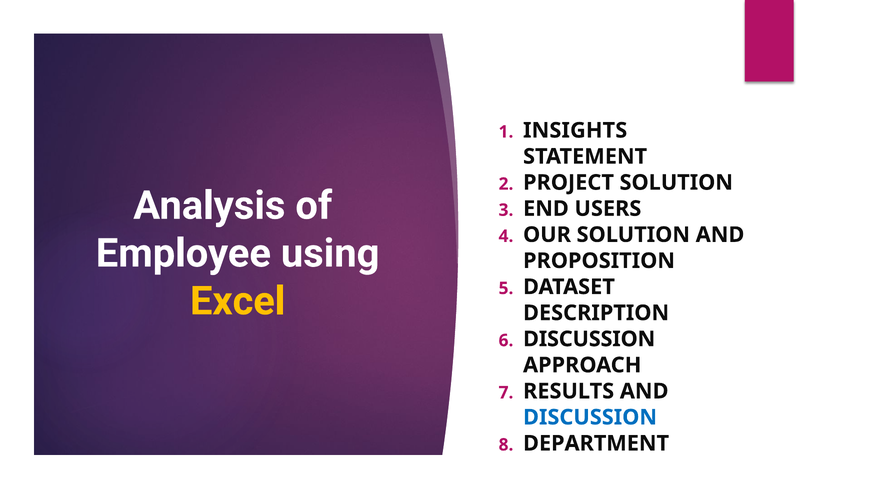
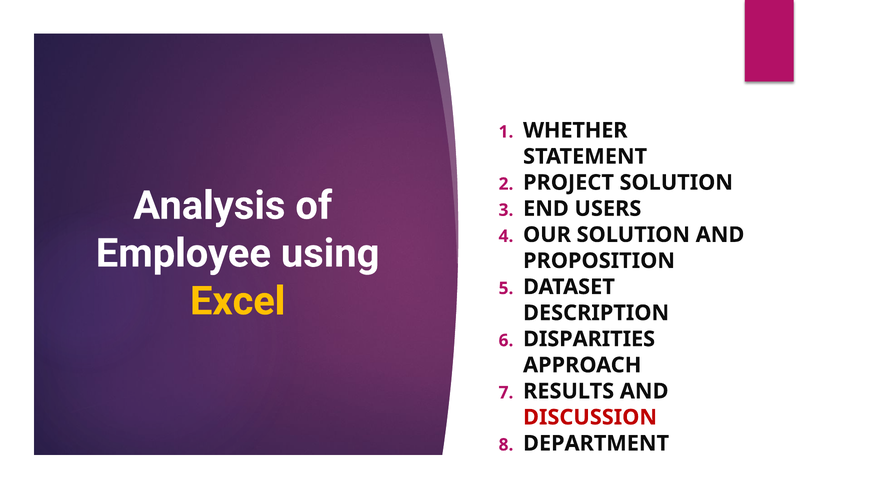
INSIGHTS: INSIGHTS -> WHETHER (575, 131)
DISCUSSION: DISCUSSION -> DISPARITIES (589, 339)
DISCUSSION colour: blue -> red (590, 418)
